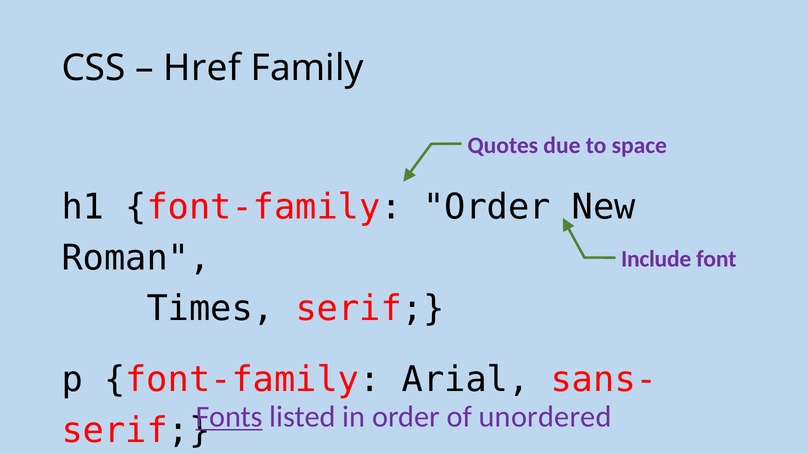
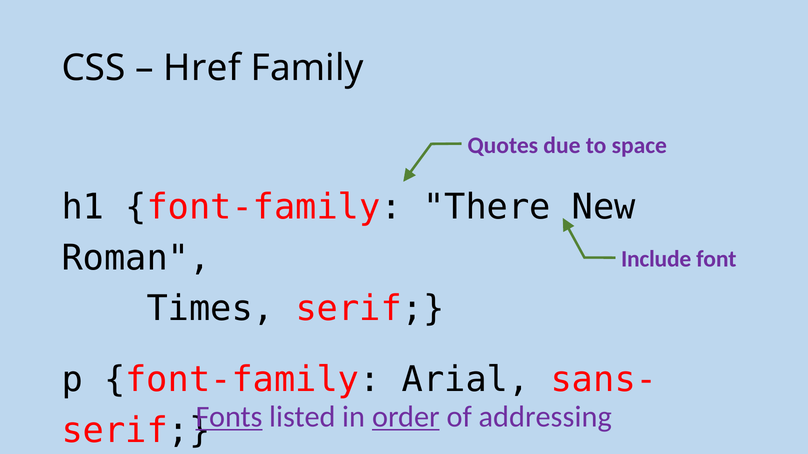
font-family Order: Order -> There (487, 207)
order underline: none -> present (406, 417)
unordered: unordered -> addressing (545, 417)
